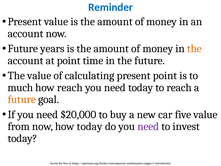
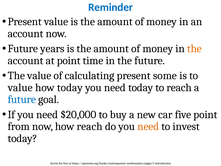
present point: point -> some (165, 75)
much: much -> value (20, 87)
how reach: reach -> today (70, 87)
future colour: orange -> blue (22, 99)
five value: value -> point (205, 114)
how today: today -> reach (90, 126)
need colour: purple -> orange (148, 126)
